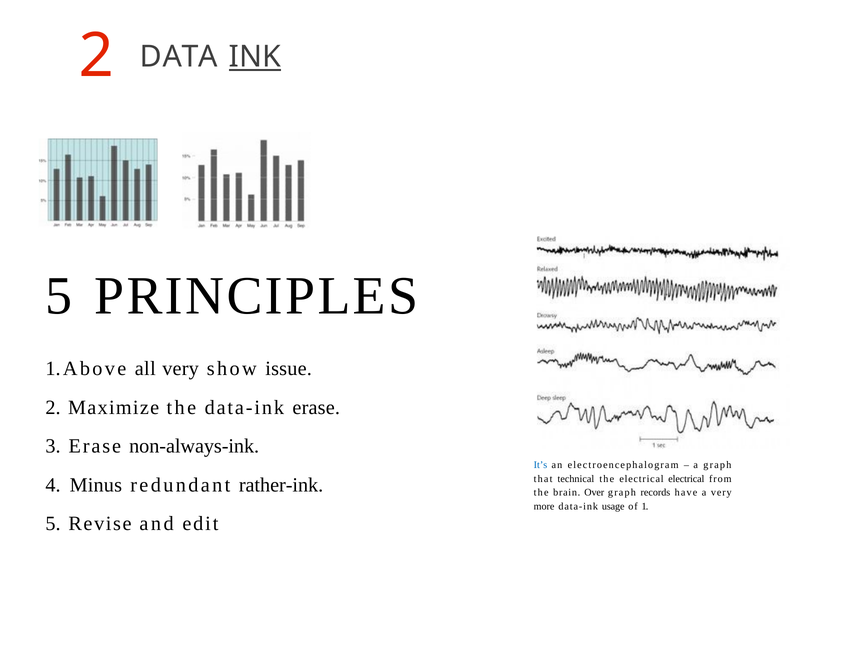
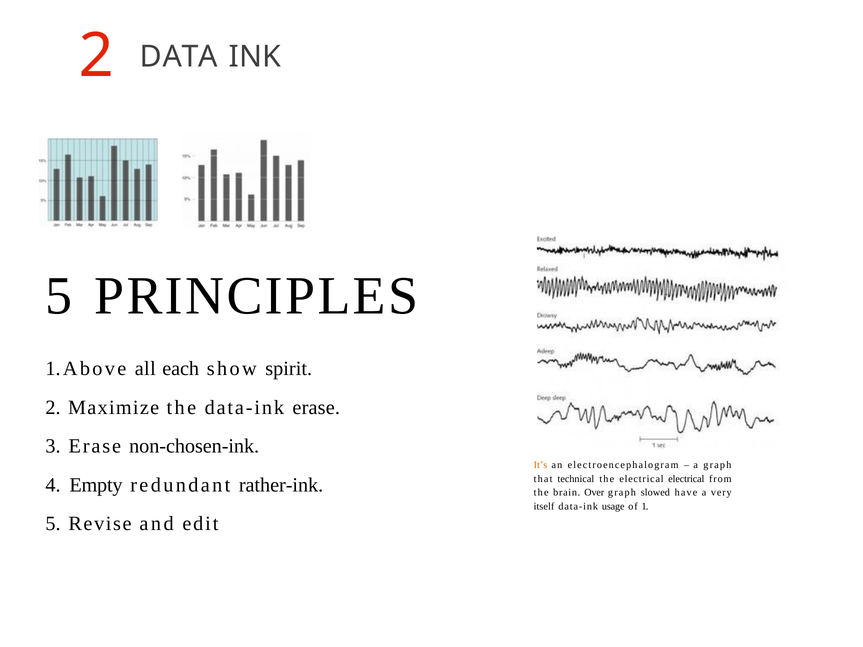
INK underline: present -> none (255, 57)
all very: very -> each (181, 369)
issue: issue -> spirit (289, 369)
non-always-ink: non-always-ink -> non-chosen-ink (194, 446)
It’s colour: blue -> orange (540, 465)
Minus: Minus -> Empty (96, 485)
records: records -> slowed (655, 493)
more: more -> itself (544, 506)
